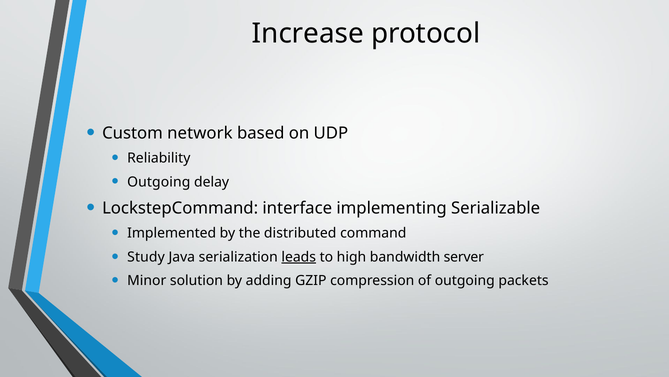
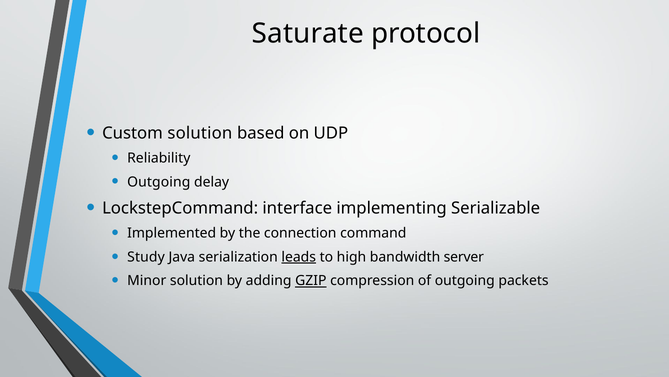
Increase: Increase -> Saturate (308, 33)
Custom network: network -> solution (200, 133)
distributed: distributed -> connection (300, 233)
GZIP underline: none -> present (311, 280)
